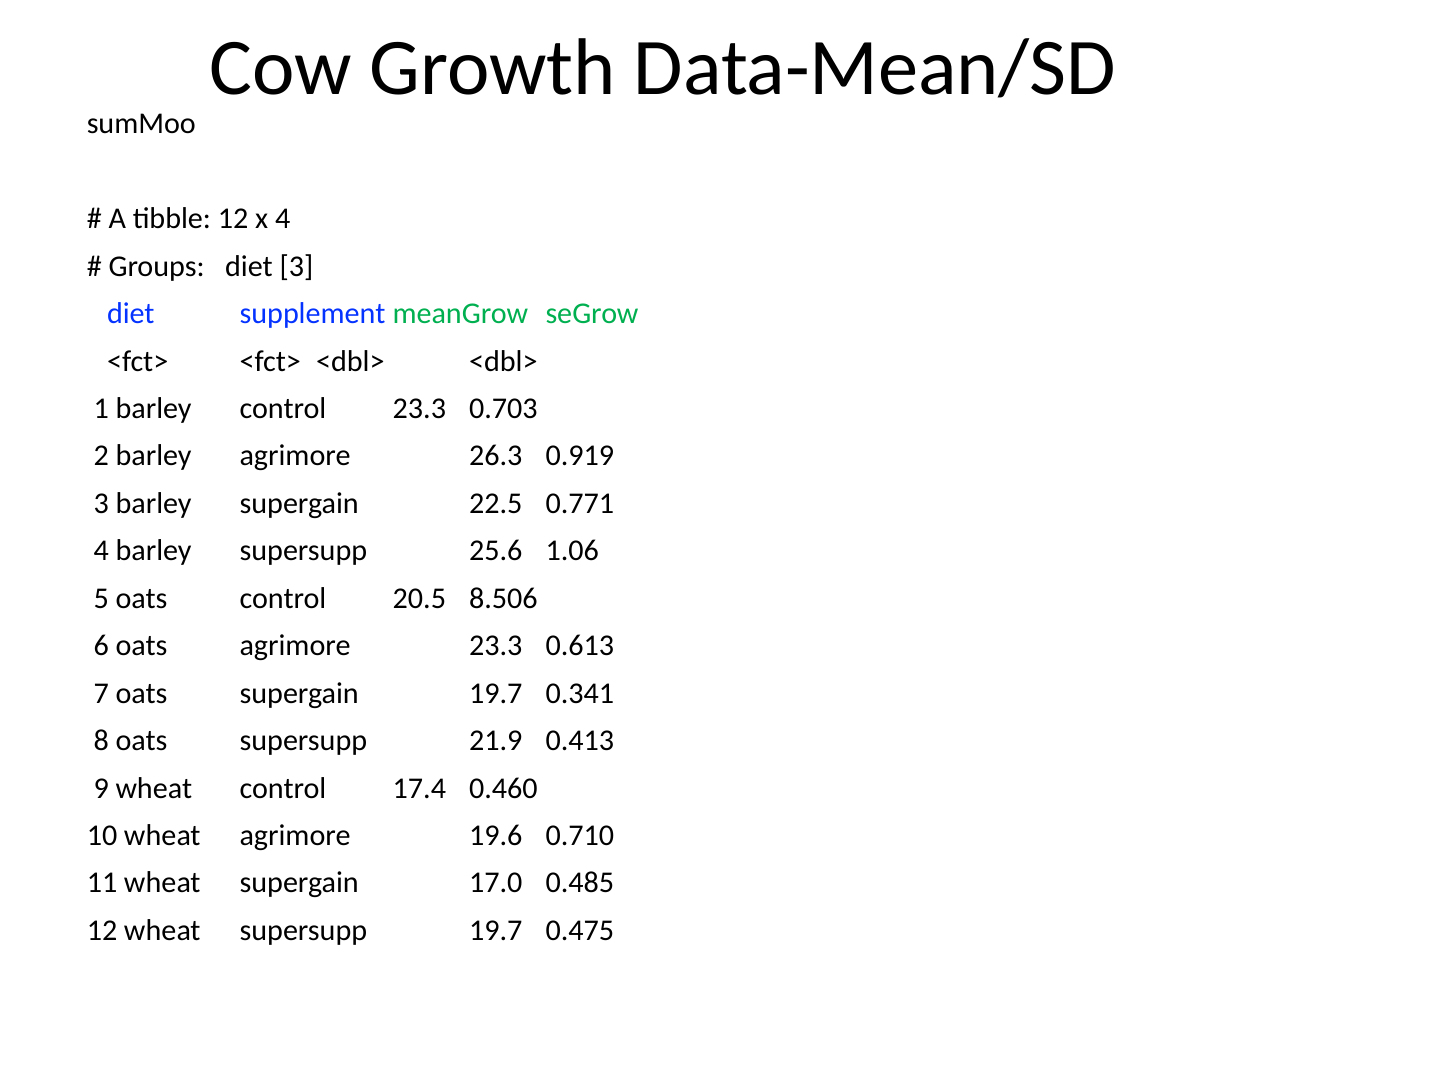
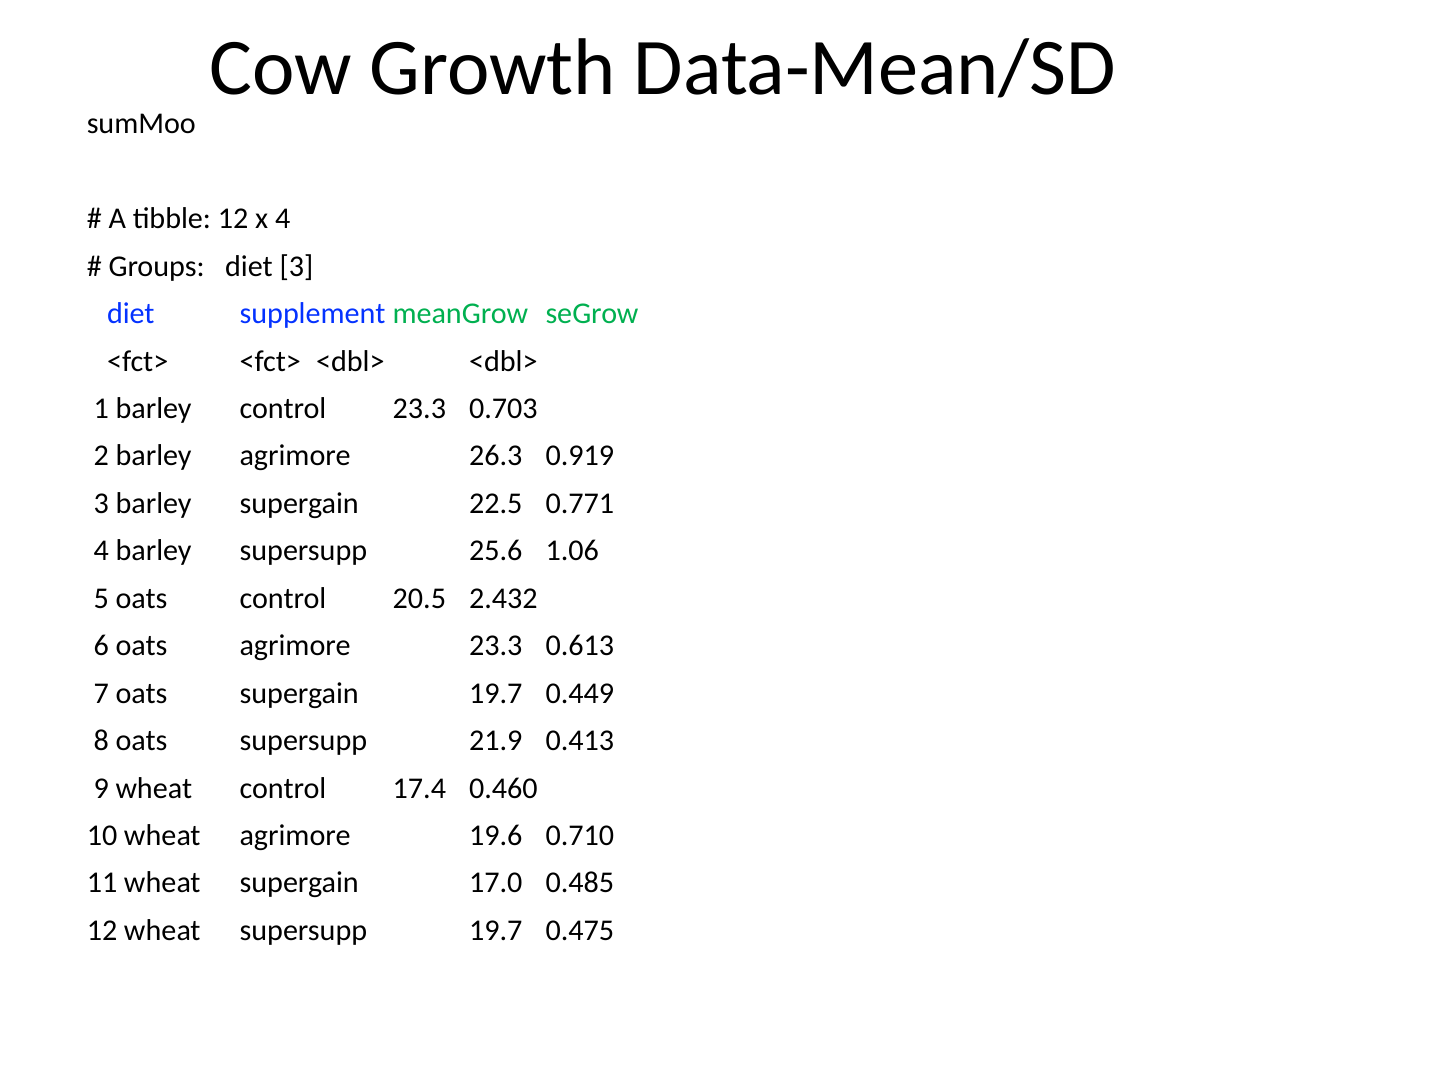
8.506: 8.506 -> 2.432 (503, 598)
0.341: 0.341 -> 0.449 (580, 693)
